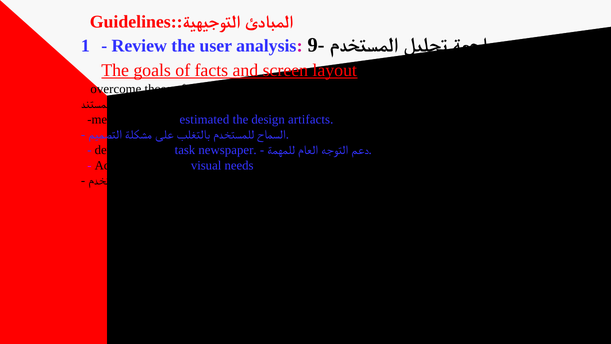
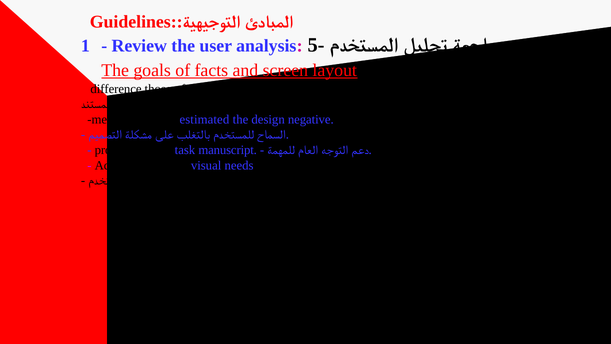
9-: 9- -> 5- (316, 45)
overcome: overcome -> difference (116, 89)
artifacts: artifacts -> negative (311, 119)
devices: devices -> provide (114, 150)
newspaper: newspaper -> manuscript (228, 150)
